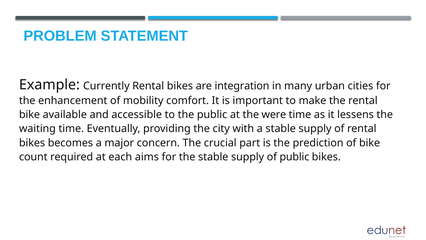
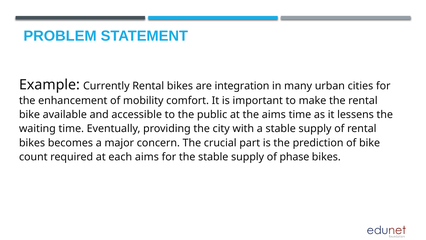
the were: were -> aims (274, 115)
of public: public -> phase (294, 157)
